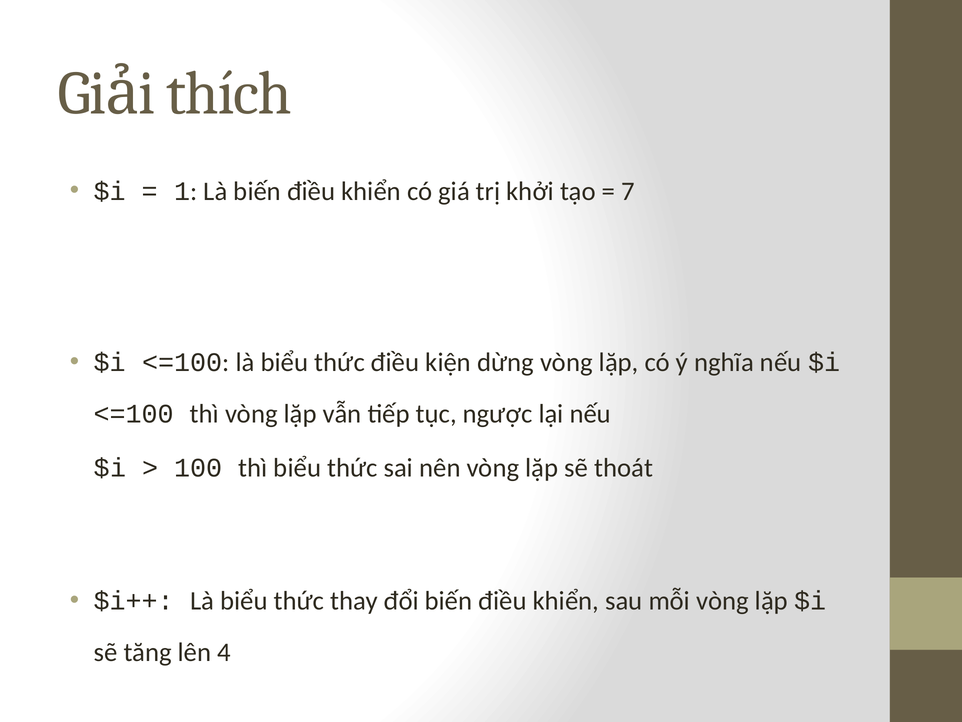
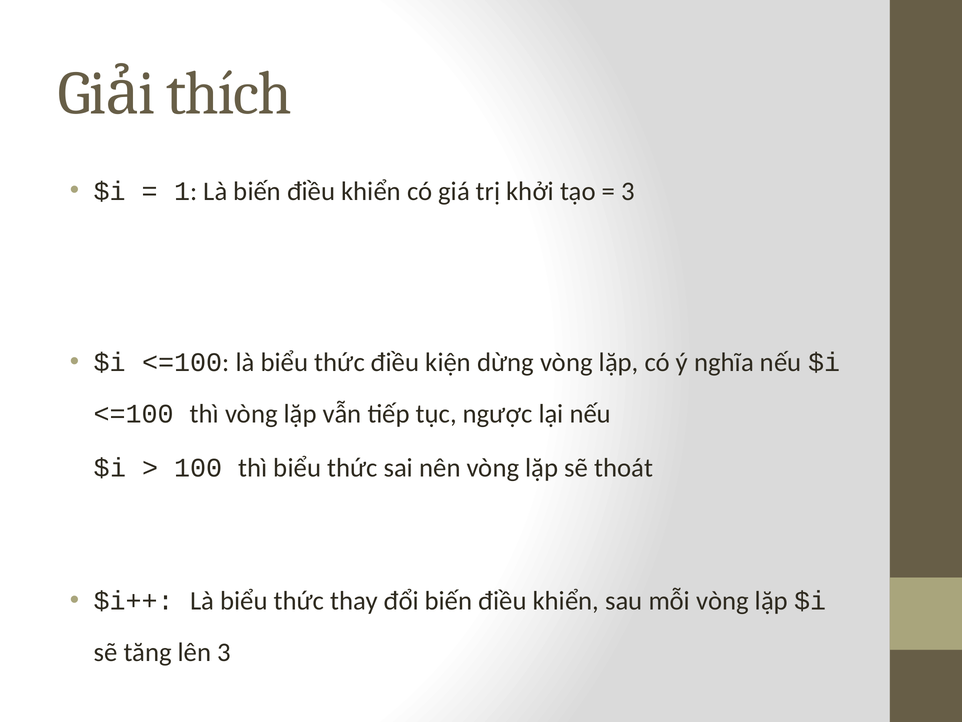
7: 7 -> 3 (628, 191)
lên 4: 4 -> 3 (224, 652)
